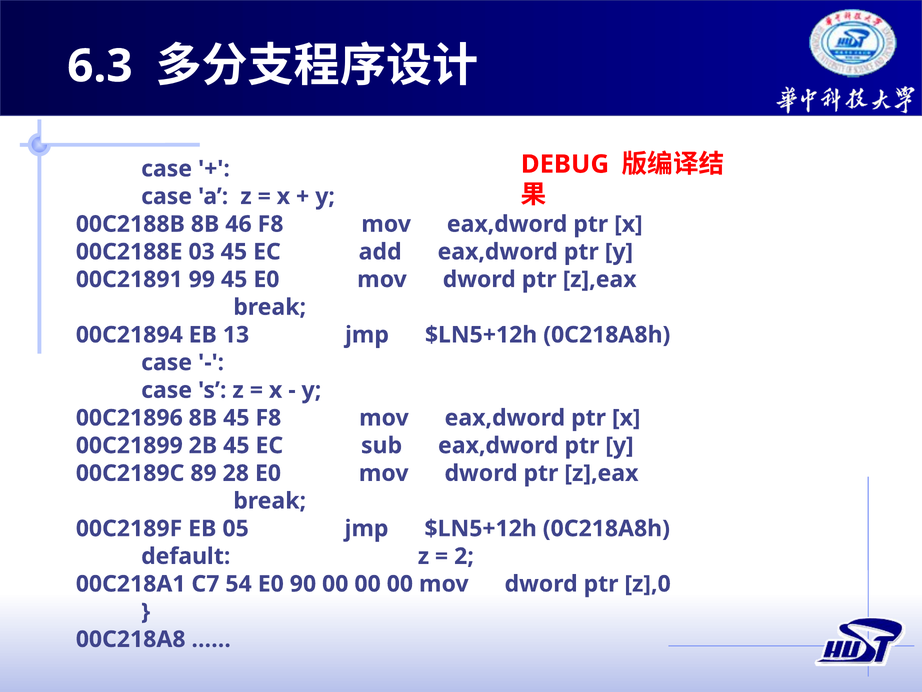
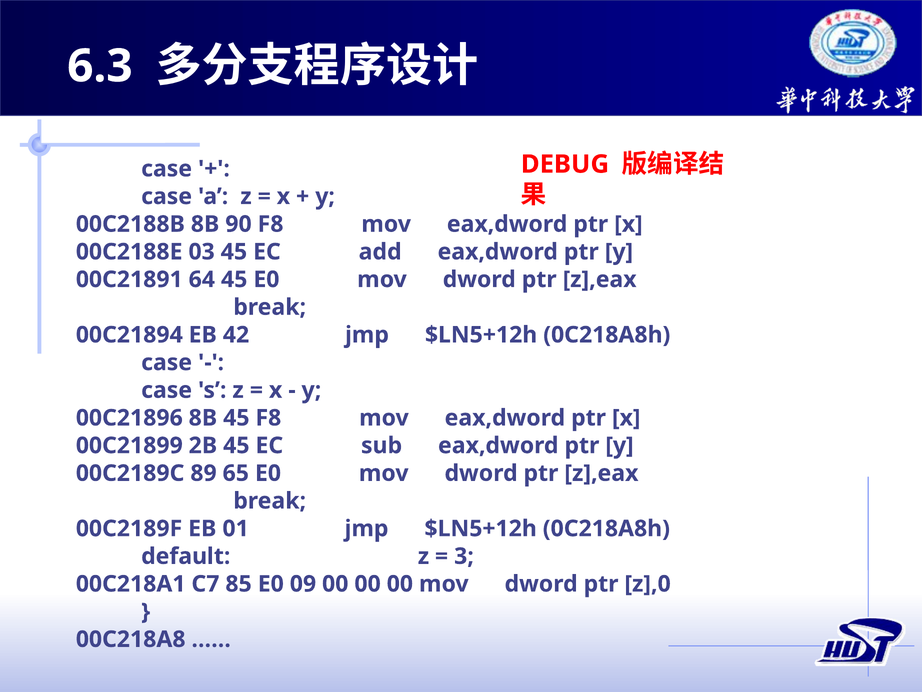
46: 46 -> 90 (238, 224)
99: 99 -> 64 (202, 279)
13: 13 -> 42 (236, 335)
28: 28 -> 65 (236, 473)
05: 05 -> 01 (236, 528)
2: 2 -> 3 (464, 556)
54: 54 -> 85 (239, 584)
90: 90 -> 09 (303, 584)
